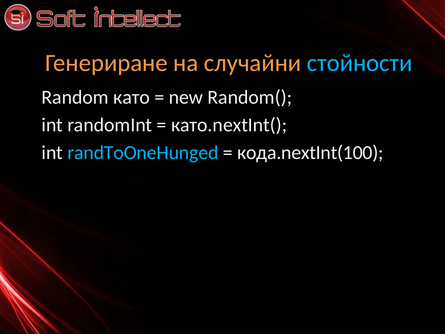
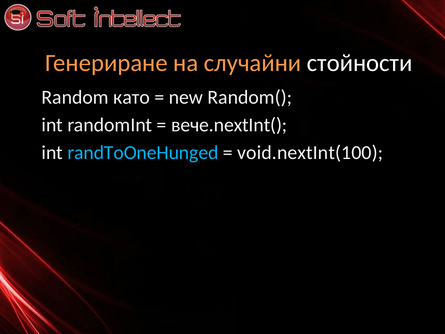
стойности colour: light blue -> white (360, 63)
като.nextInt(: като.nextInt( -> вече.nextInt( (229, 125)
кода.nextInt(100: кода.nextInt(100 -> void.nextInt(100 (310, 153)
